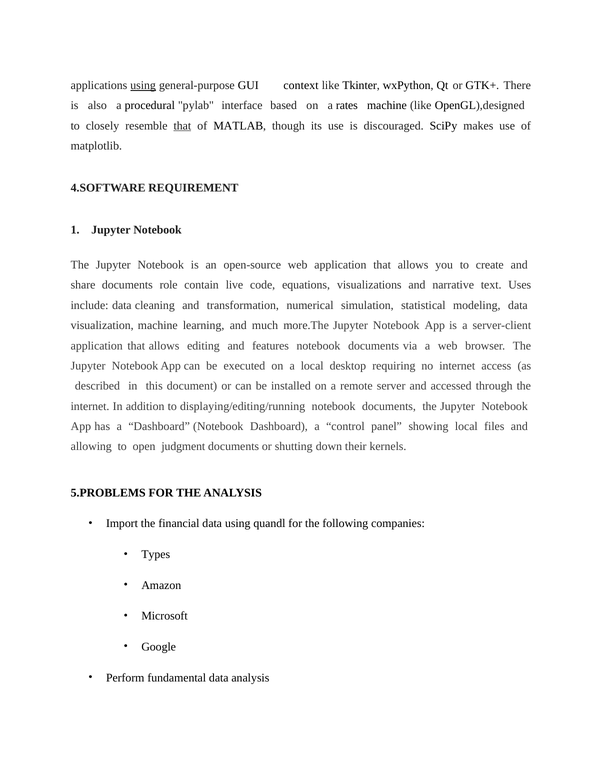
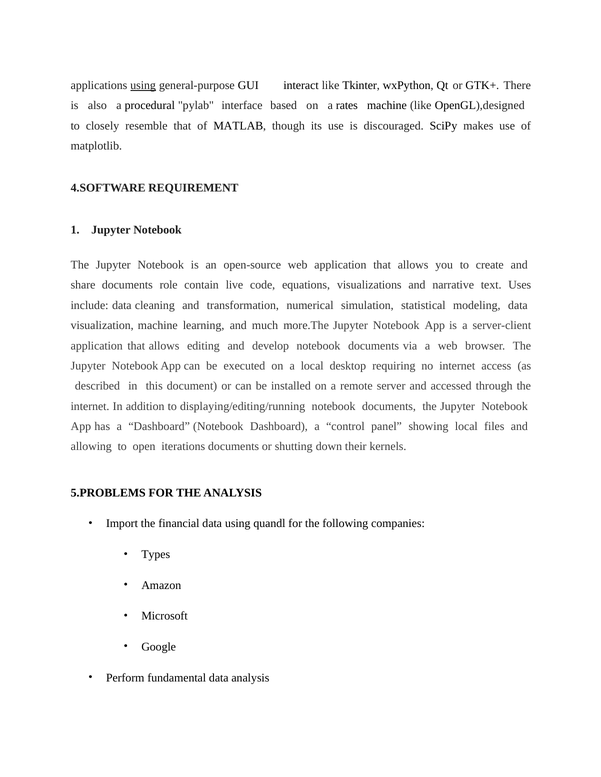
context: context -> interact (301, 85)
that underline: present -> none (182, 126)
features: features -> develop (271, 346)
judgment: judgment -> iterations (183, 447)
